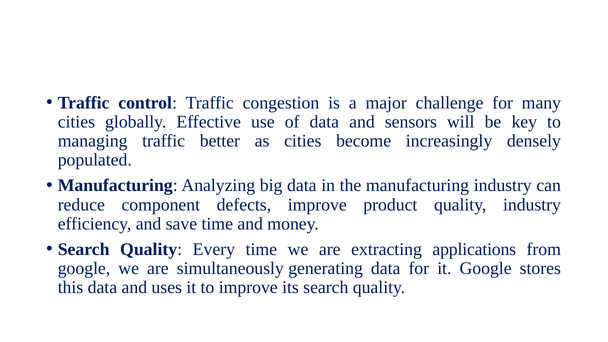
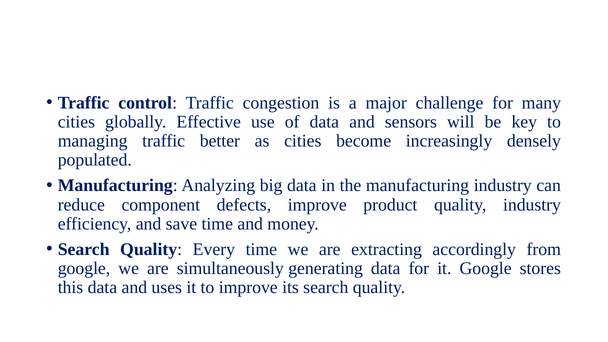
applications: applications -> accordingly (474, 249)
